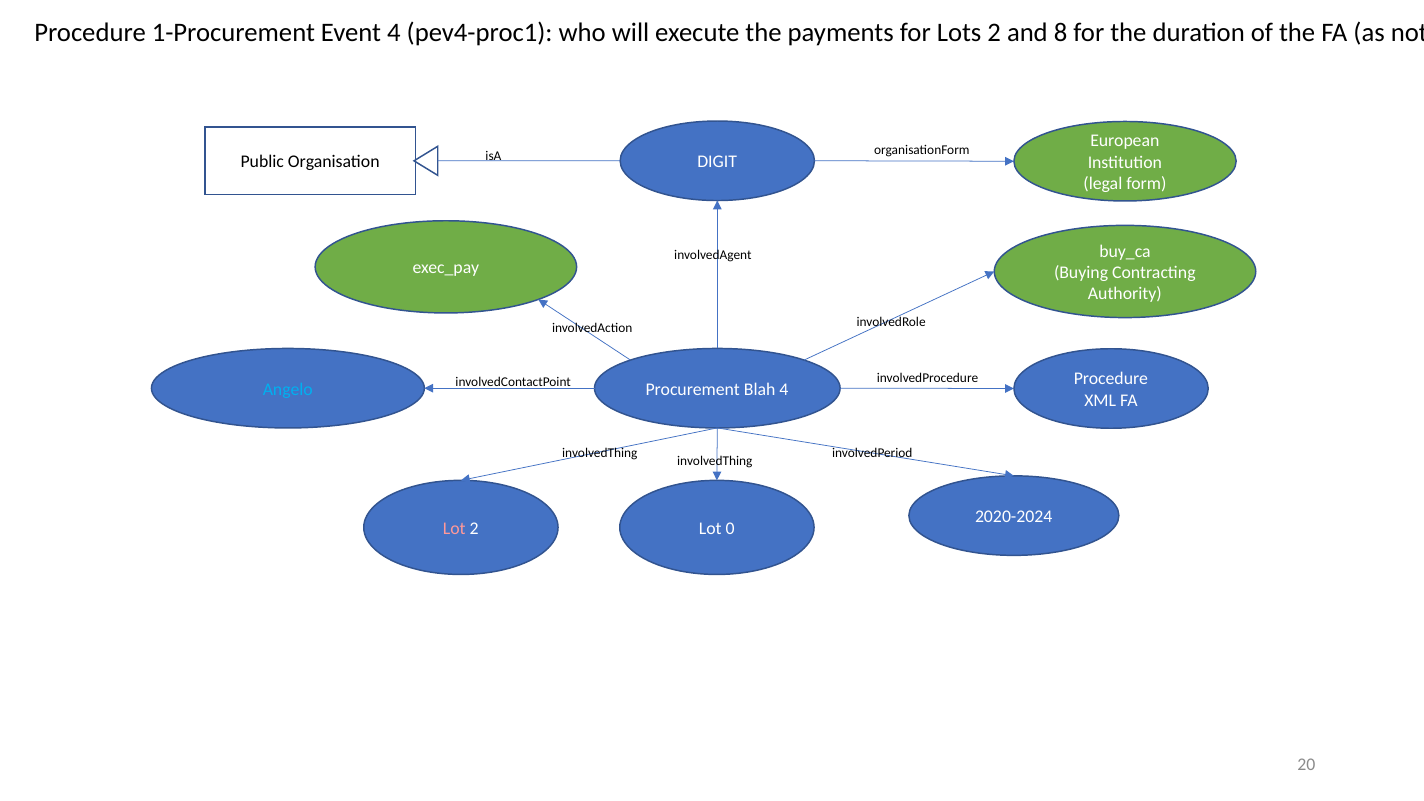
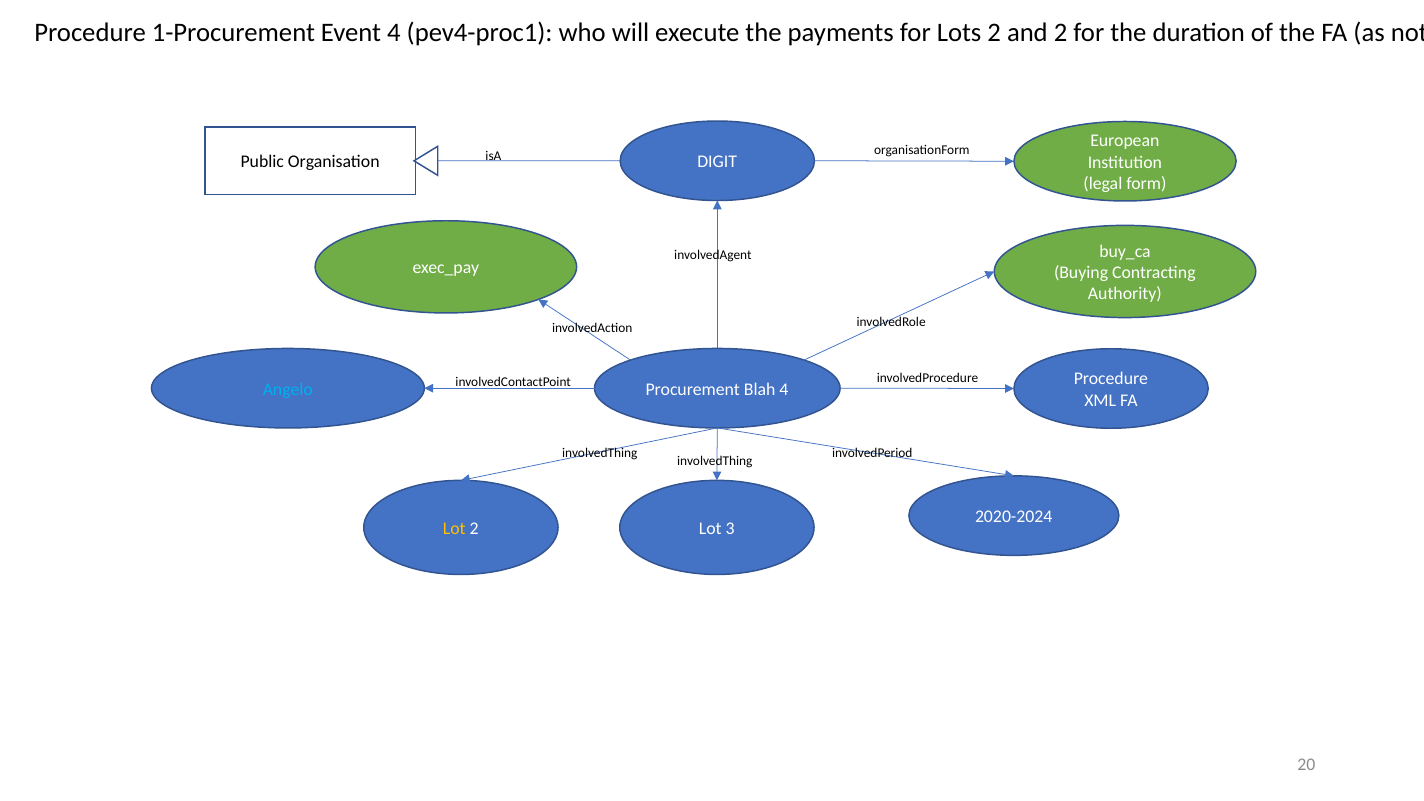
and 8: 8 -> 2 (1061, 32)
Lot colour: pink -> yellow (454, 529)
0: 0 -> 3 (730, 529)
